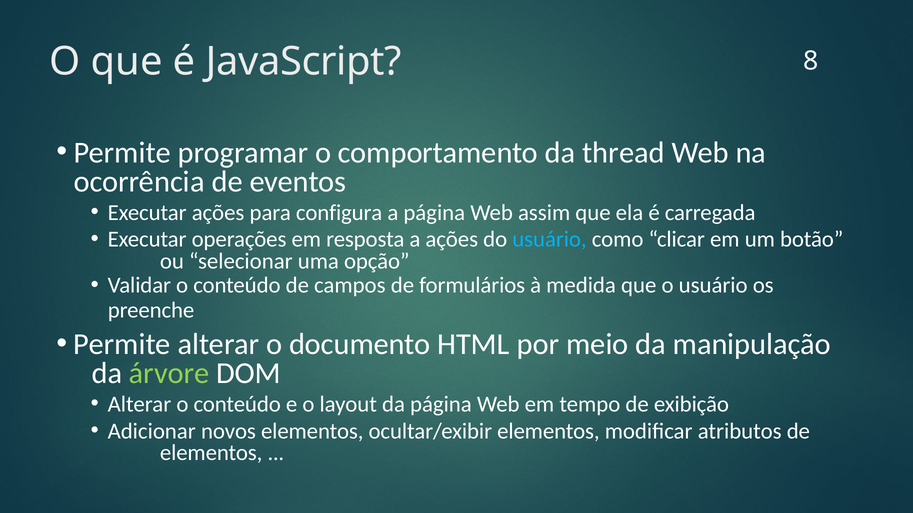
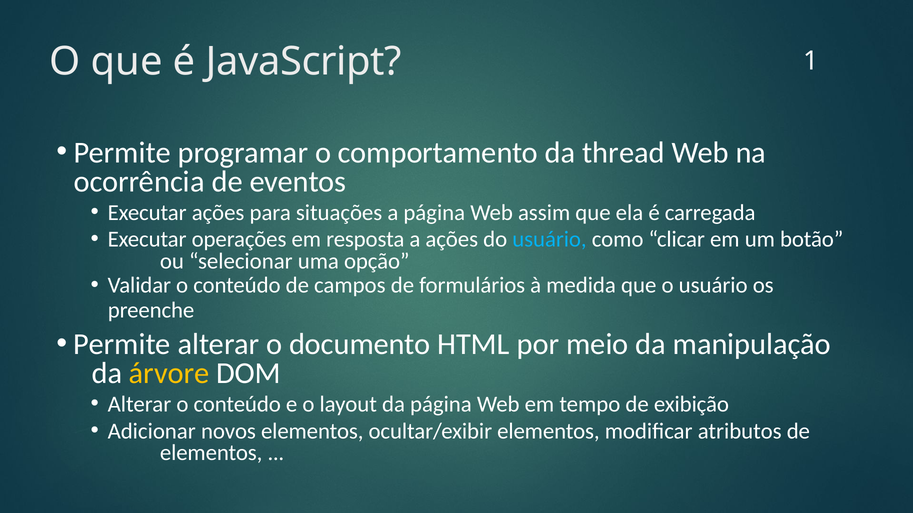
8: 8 -> 1 (811, 61)
configura: configura -> situações (339, 213)
árvore colour: light green -> yellow (169, 374)
